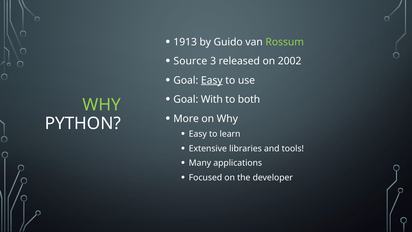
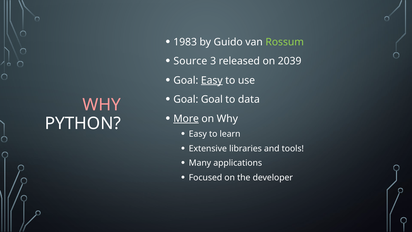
1913: 1913 -> 1983 (185, 42)
2002: 2002 -> 2039 (290, 61)
Goal With: With -> Goal (212, 99)
both: both -> data (249, 99)
WHY colour: light green -> pink (102, 105)
More underline: none -> present (186, 118)
